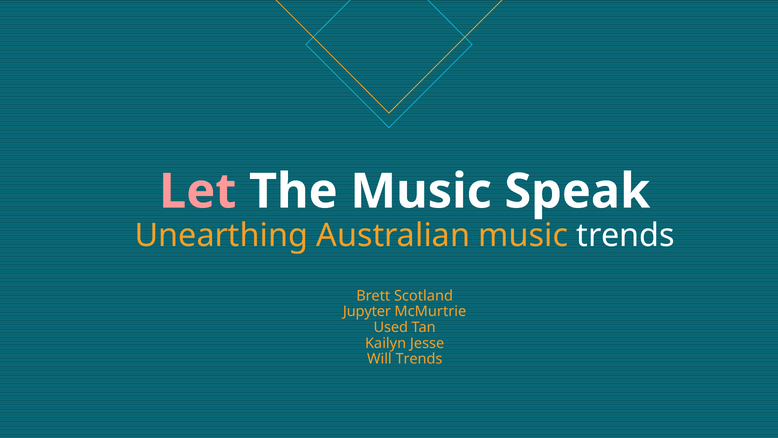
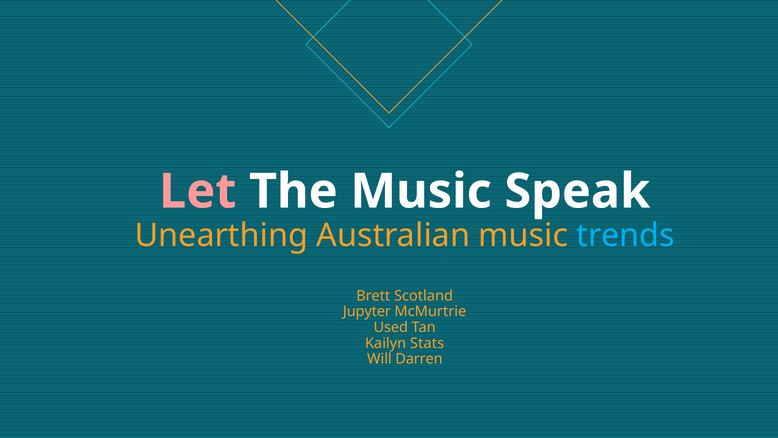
trends colour: white -> light blue (626, 235)
Jesse: Jesse -> Stats (427, 343)
Will Trends: Trends -> Darren (419, 359)
